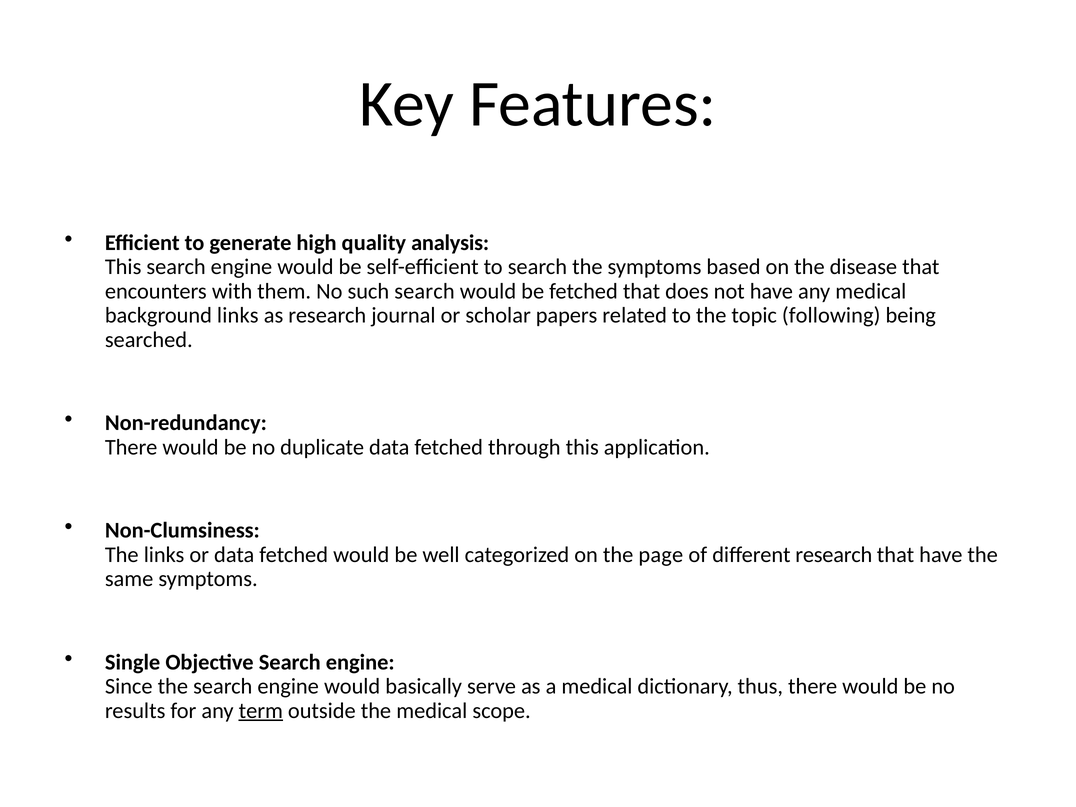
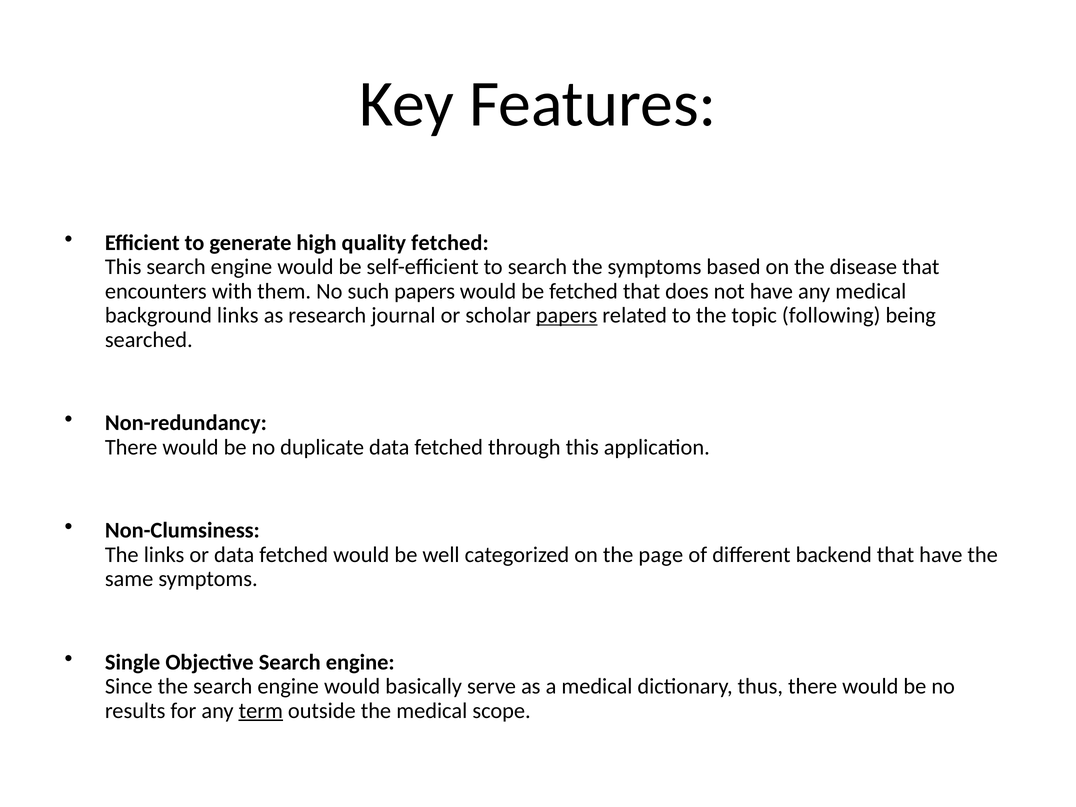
quality analysis: analysis -> fetched (450, 243)
such search: search -> papers (425, 291)
papers underline: none -> present (567, 315)
different research: research -> backend (834, 555)
